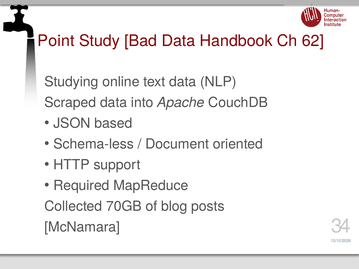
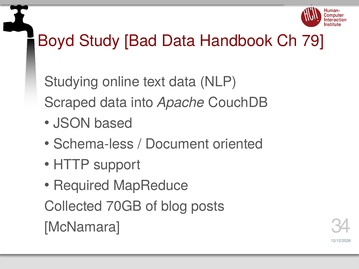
Point: Point -> Boyd (56, 41)
62: 62 -> 79 (313, 41)
